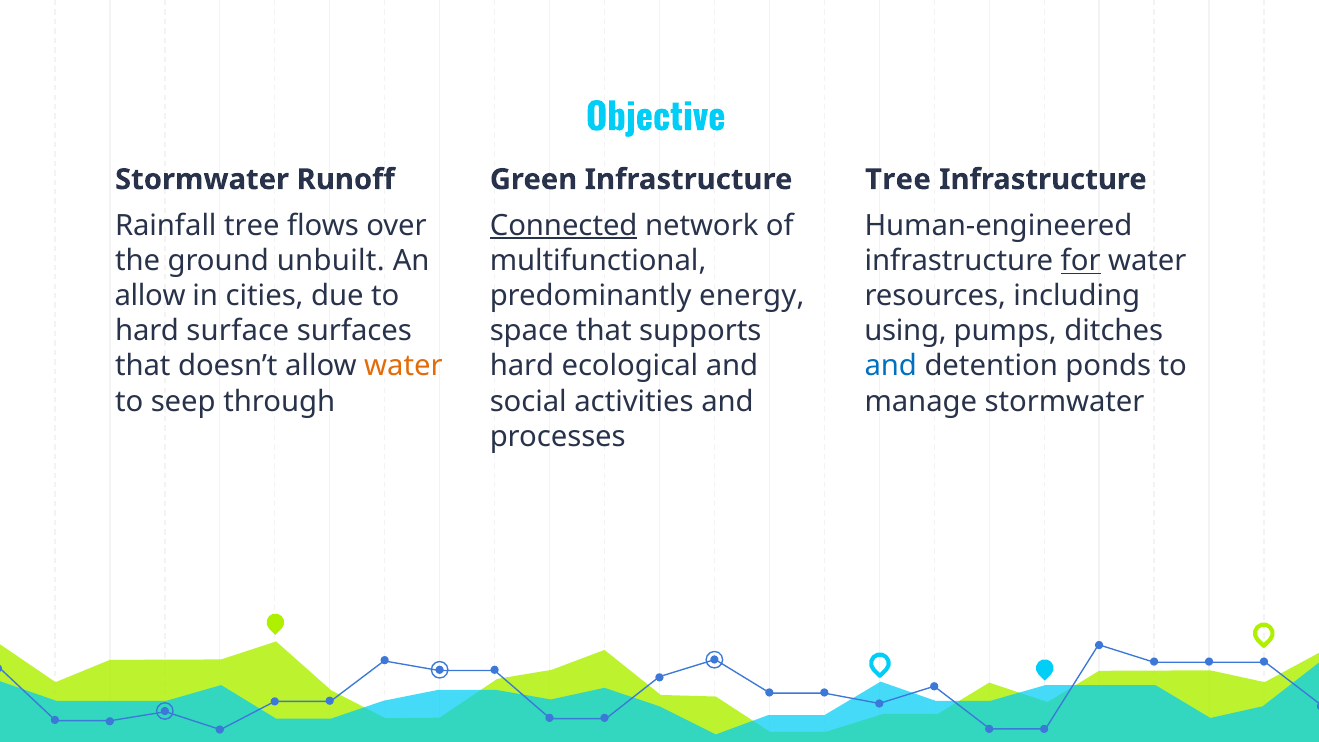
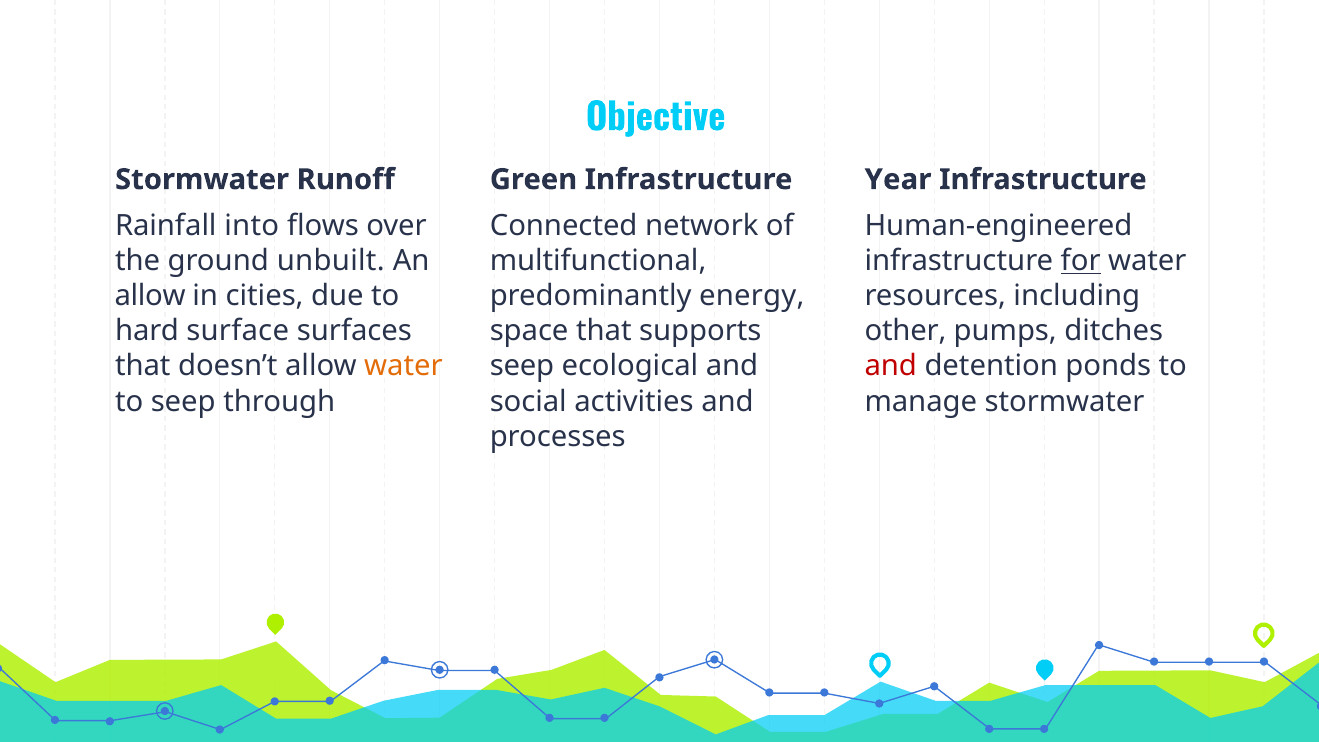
Tree: Tree -> Year (898, 180)
Rainfall tree: tree -> into (252, 226)
Connected underline: present -> none (564, 226)
using: using -> other (905, 331)
hard: hard -> seep (522, 366)
and colour: blue -> red (891, 366)
